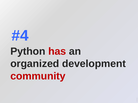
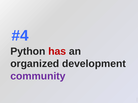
community colour: red -> purple (38, 76)
